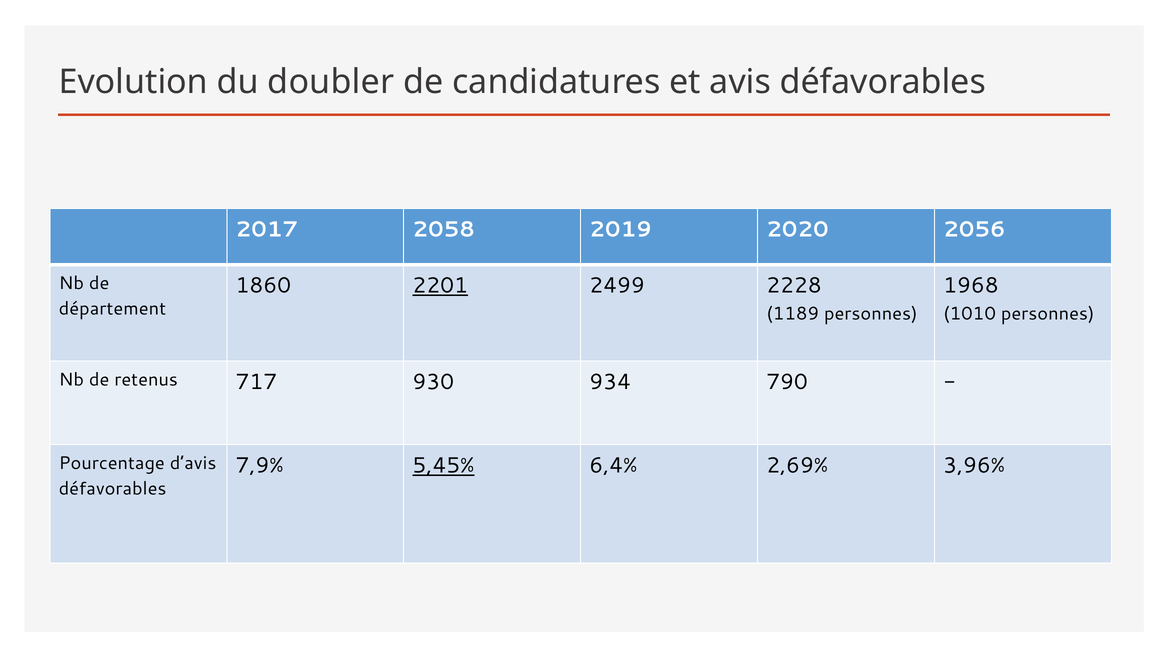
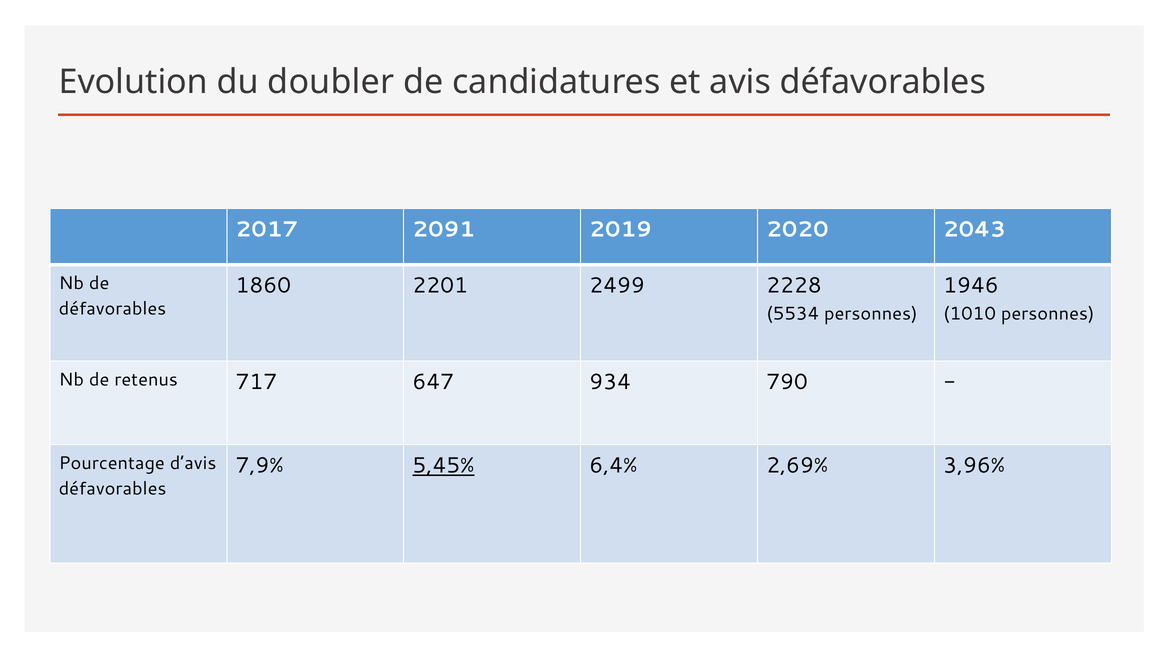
2058: 2058 -> 2091 (444, 229)
2056: 2056 -> 2043 (974, 229)
2201 underline: present -> none (440, 286)
1968: 1968 -> 1946 (971, 286)
département: département -> défavorables (112, 309)
1189: 1189 -> 5534 (793, 314)
930: 930 -> 647 (433, 382)
